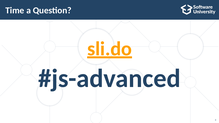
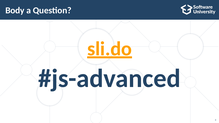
Time: Time -> Body (15, 10)
